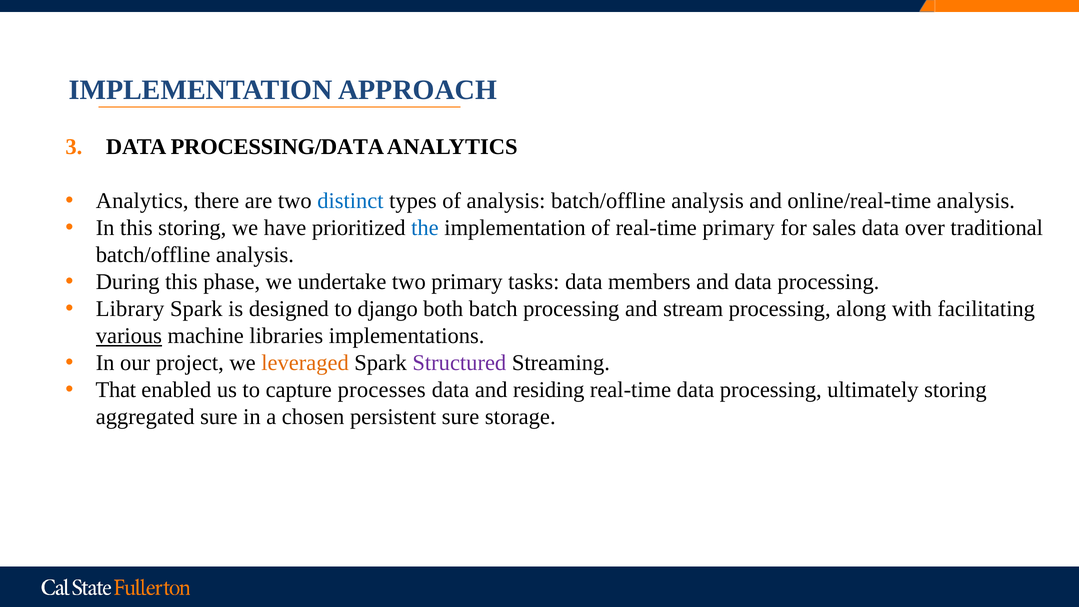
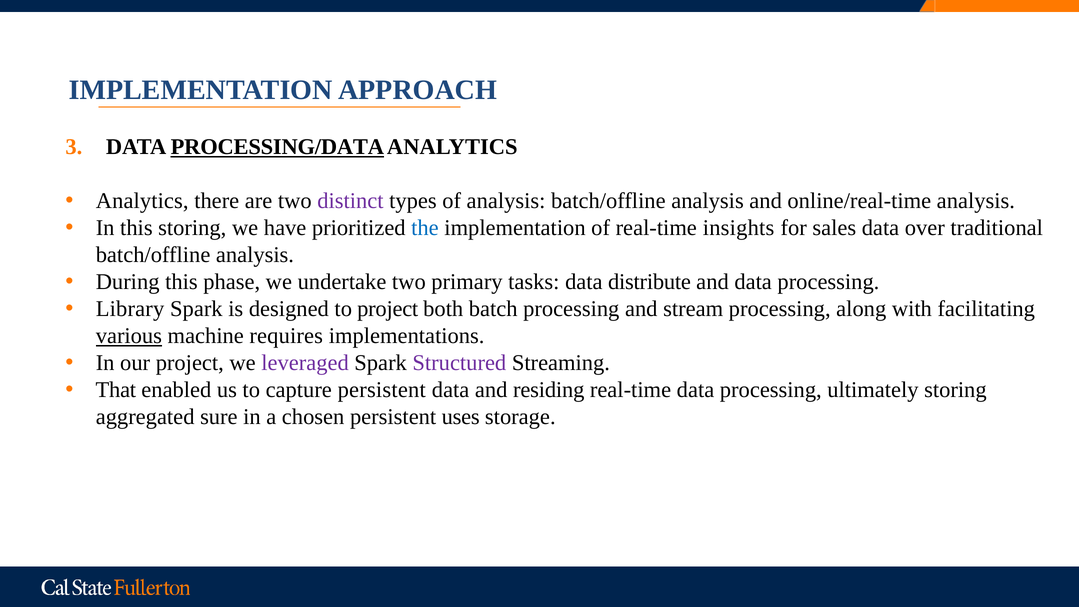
PROCESSING/DATA underline: none -> present (277, 147)
distinct colour: blue -> purple (350, 201)
real-time primary: primary -> insights (739, 228)
members: members -> distribute (649, 282)
to django: django -> project (388, 309)
libraries: libraries -> requires (286, 336)
leveraged colour: orange -> purple (305, 363)
capture processes: processes -> persistent (382, 390)
persistent sure: sure -> uses (461, 417)
